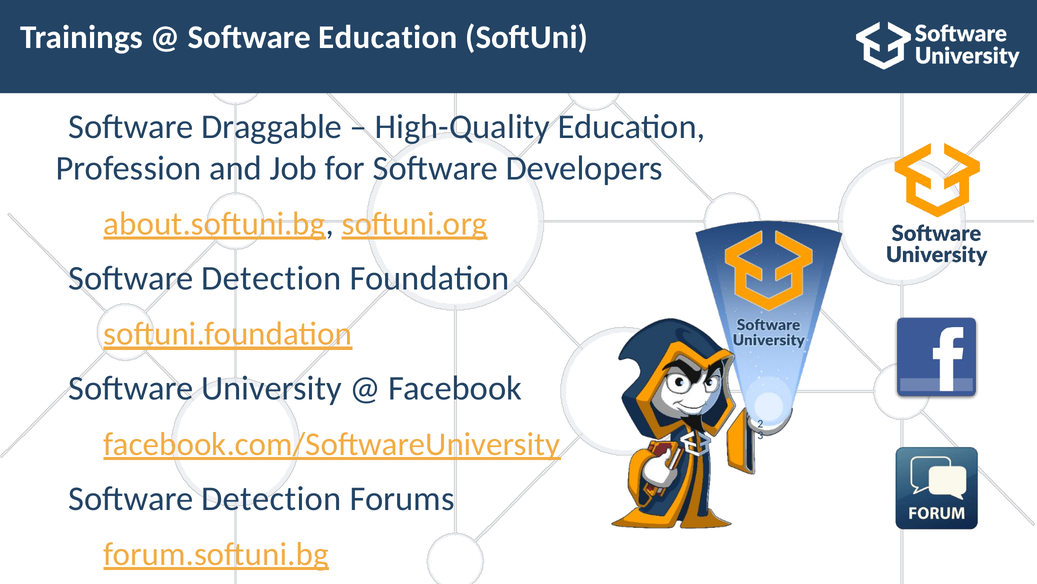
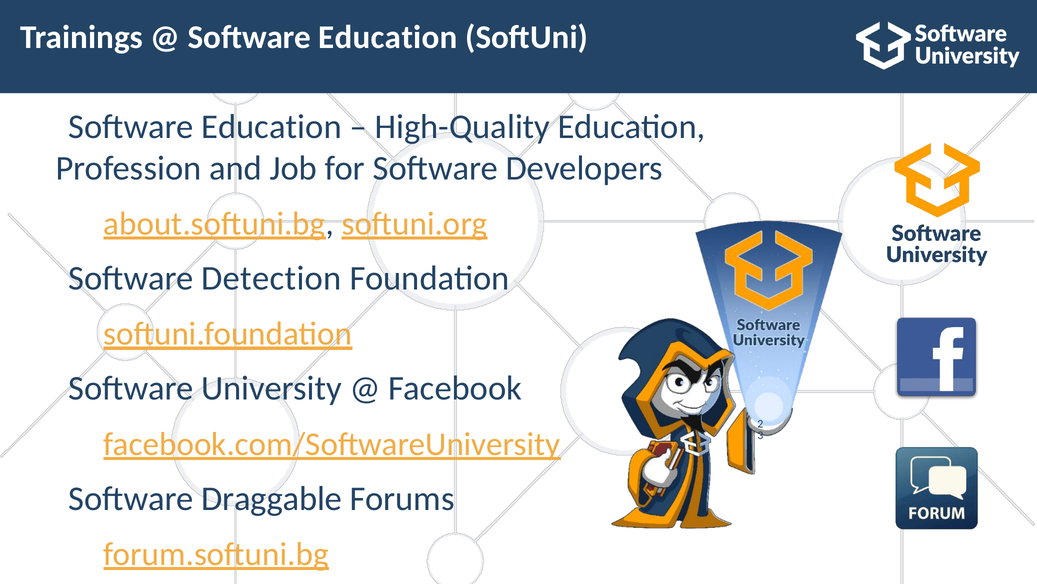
Draggable: Draggable -> Education (271, 127)
Detection: Detection -> Draggable (272, 498)
